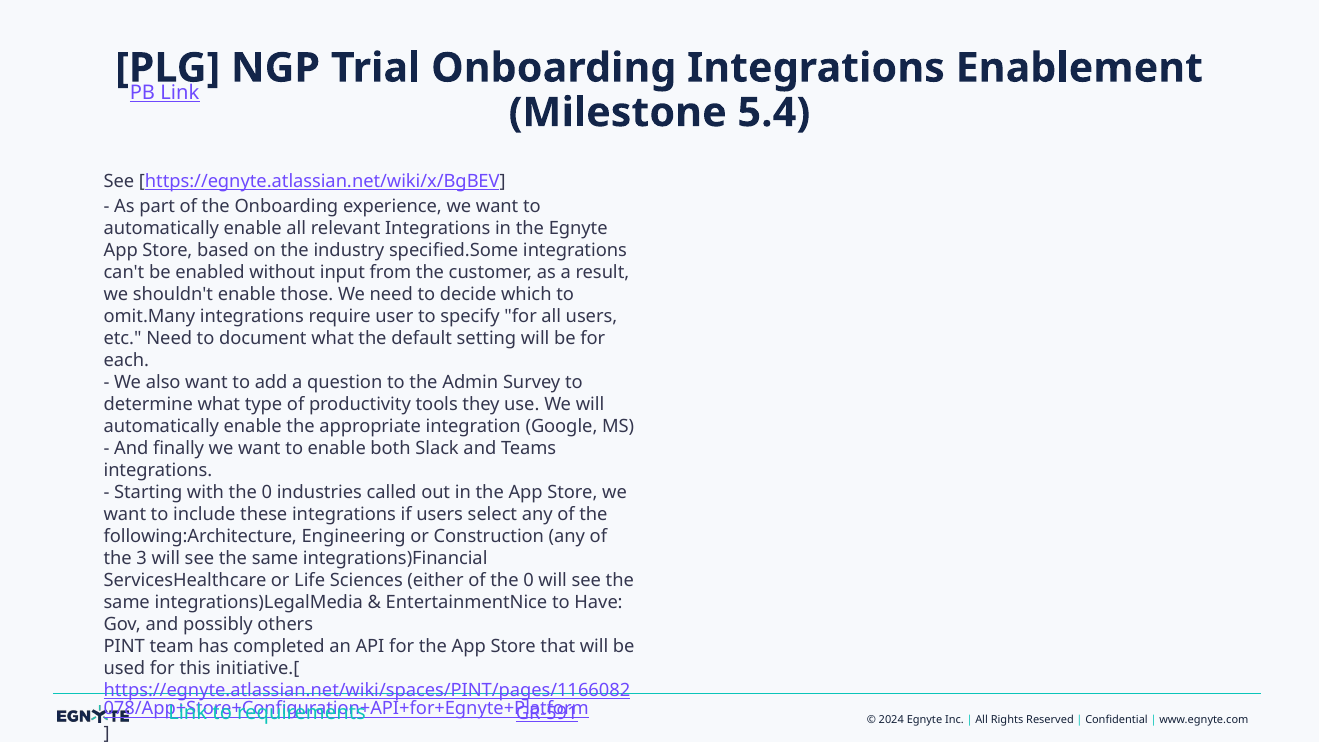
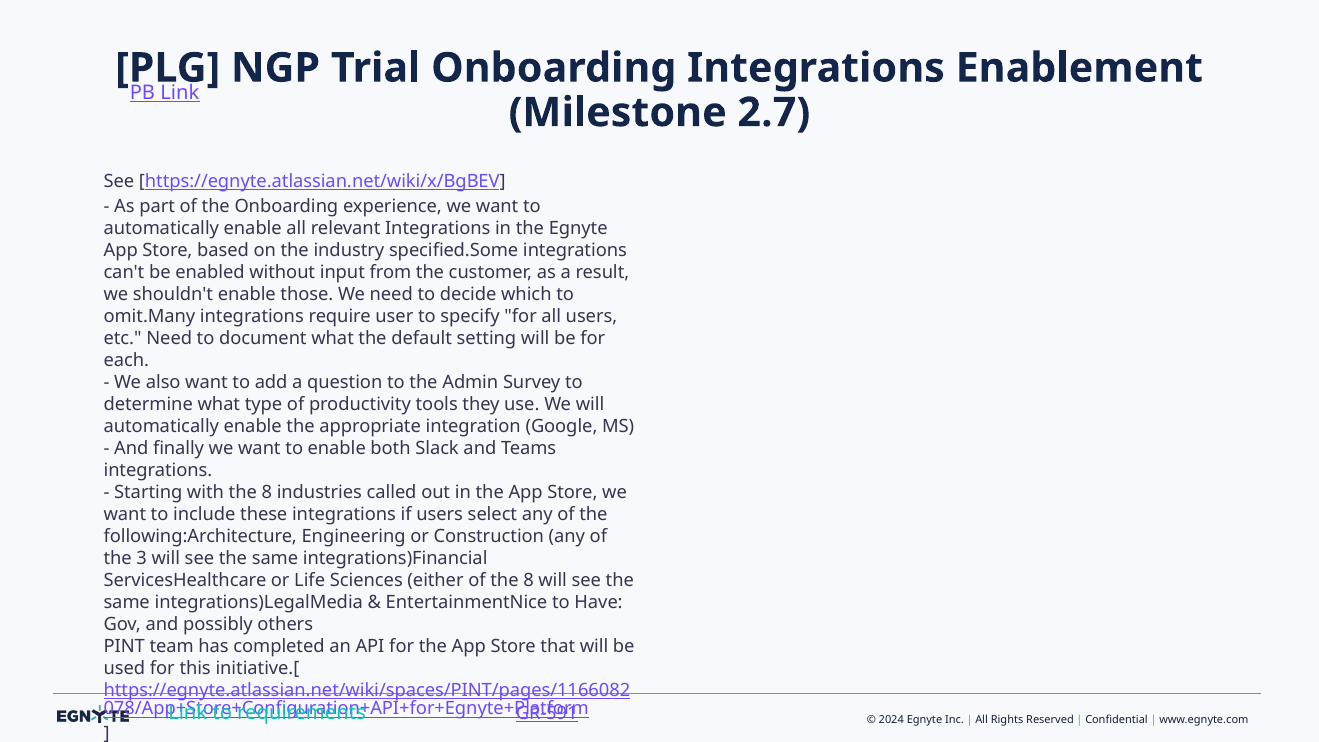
5.4: 5.4 -> 2.7 (774, 113)
with the 0: 0 -> 8 (267, 492)
of the 0: 0 -> 8 (528, 580)
